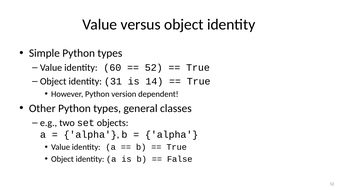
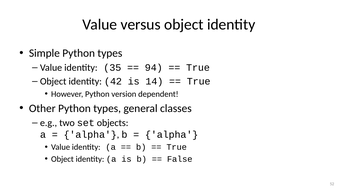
60: 60 -> 35 (112, 68)
52: 52 -> 94 (154, 68)
31: 31 -> 42 (113, 82)
